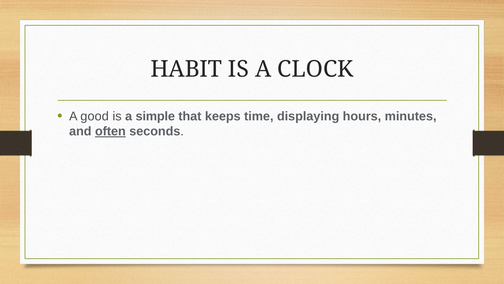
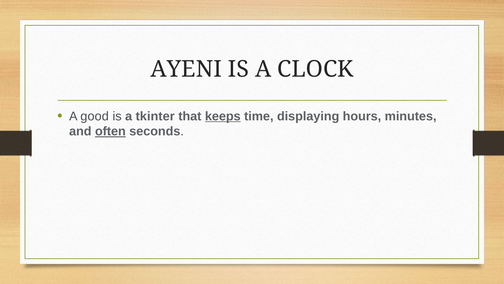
HABIT: HABIT -> AYENI (186, 69)
simple: simple -> tkinter (155, 116)
keeps underline: none -> present (223, 116)
